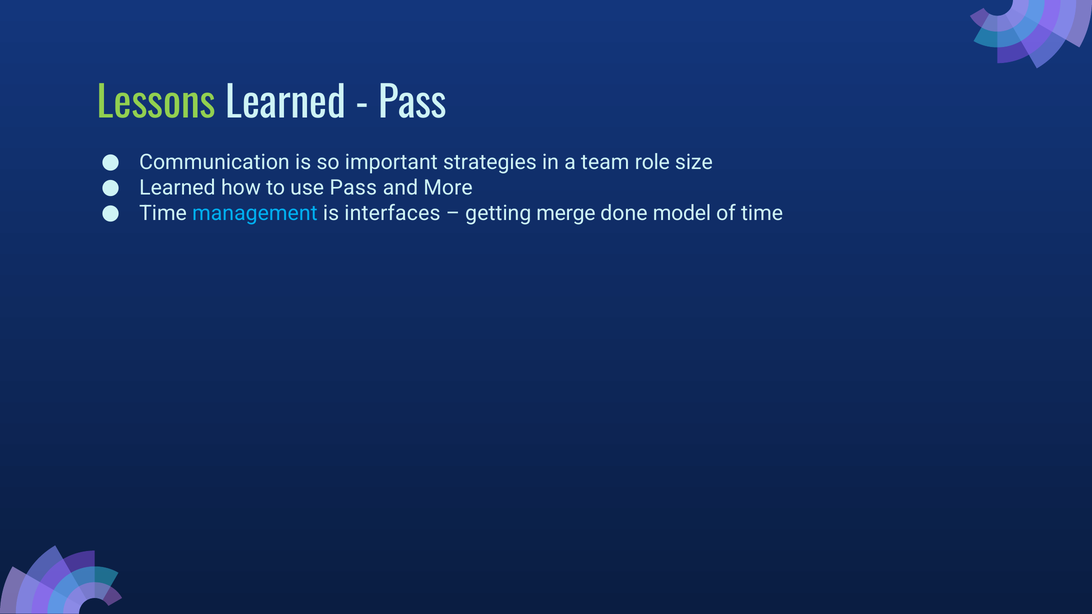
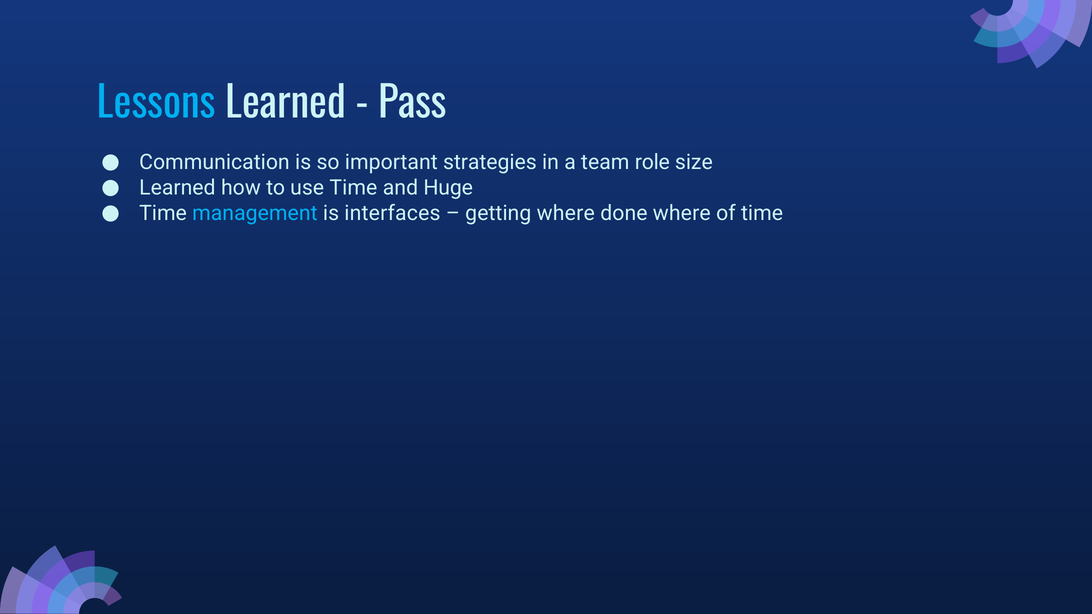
Lessons colour: light green -> light blue (156, 104)
use Pass: Pass -> Time (353, 188)
More: More -> Huge (448, 188)
getting merge: merge -> where (566, 213)
done model: model -> where (682, 213)
